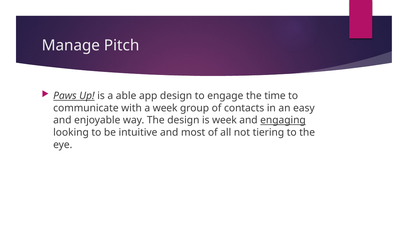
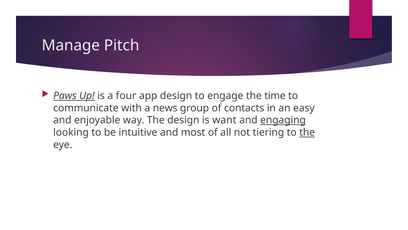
able: able -> four (126, 95)
a week: week -> news (165, 108)
is week: week -> want (224, 120)
the underline: none -> present (307, 132)
